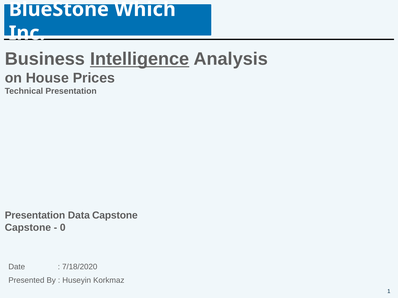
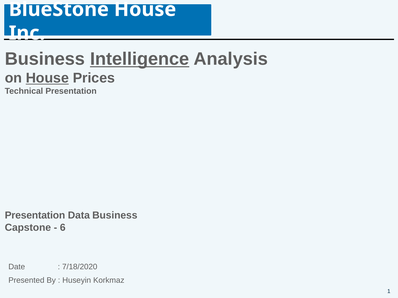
BlueStone Which: Which -> House (145, 9)
House underline: none -> present (47, 78)
Data Capstone: Capstone -> Business (115, 216)
0: 0 -> 6 (63, 228)
